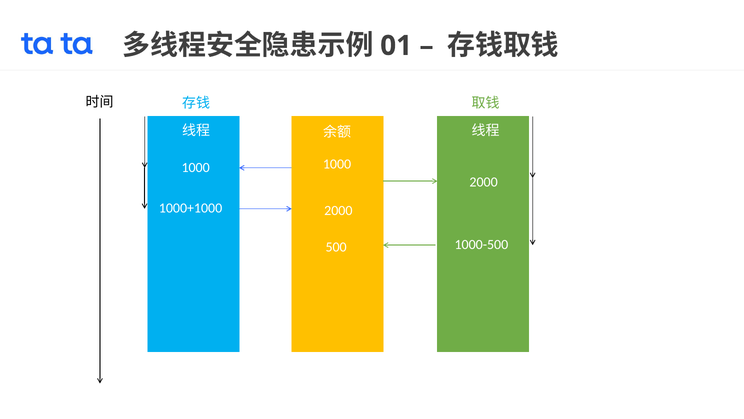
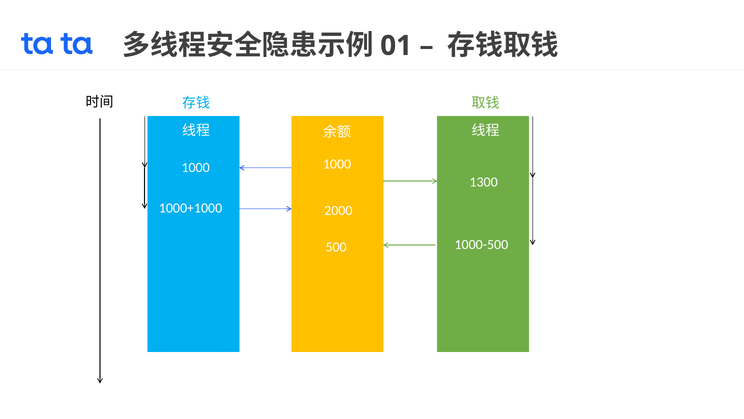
2000: 2000 -> 1300 (484, 182)
